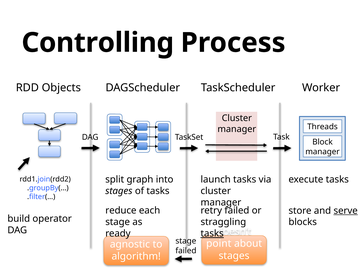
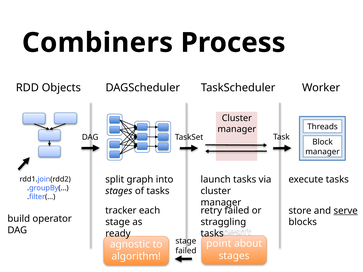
Controlling: Controlling -> Combiners (97, 43)
reduce: reduce -> tracker (121, 211)
tasks underline: present -> none (212, 234)
